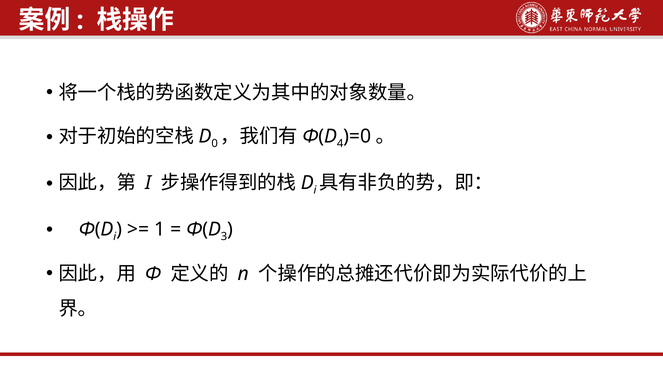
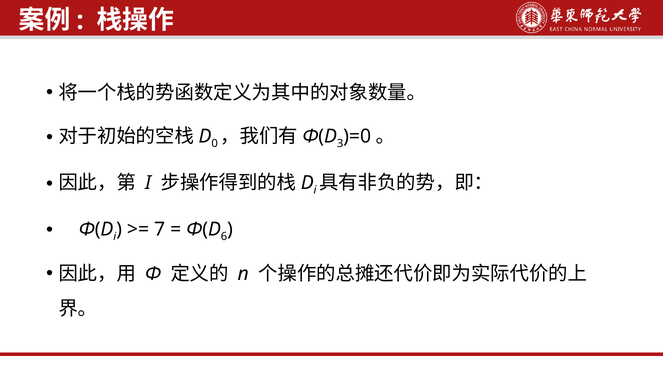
4: 4 -> 3 (340, 144)
1: 1 -> 7 (160, 229)
3: 3 -> 6 (224, 237)
